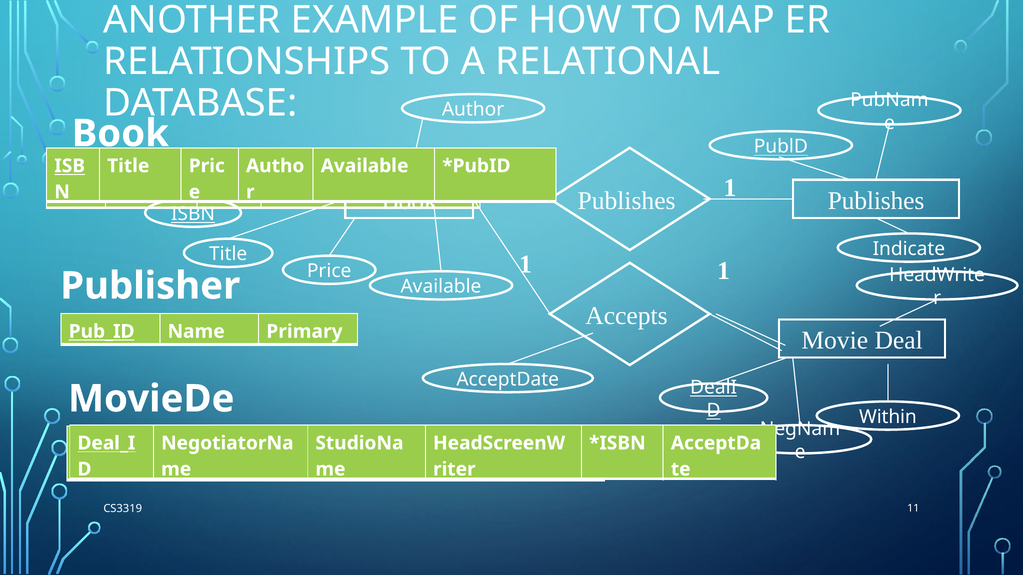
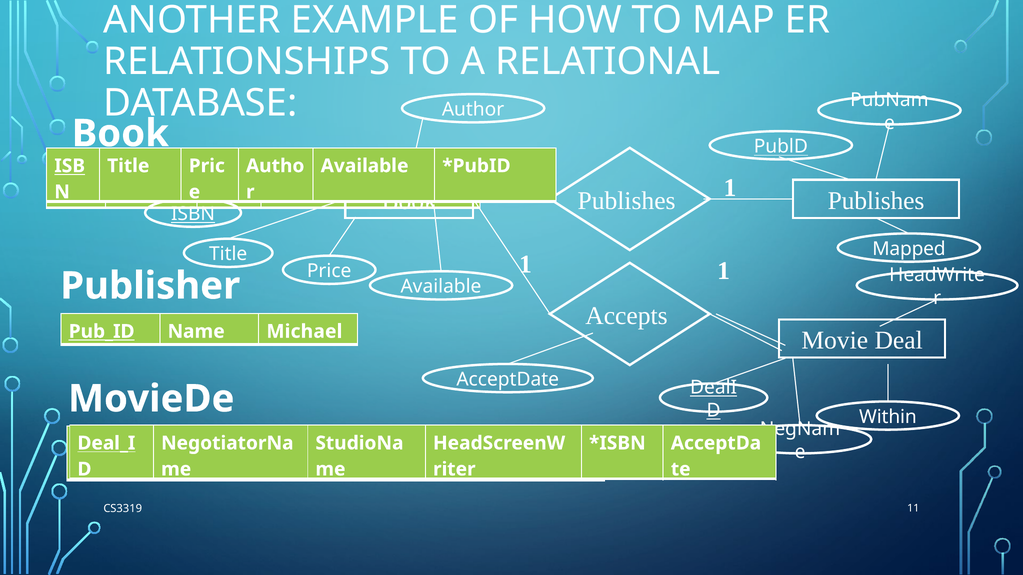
Indicate: Indicate -> Mapped (909, 249)
Primary: Primary -> Michael (304, 332)
